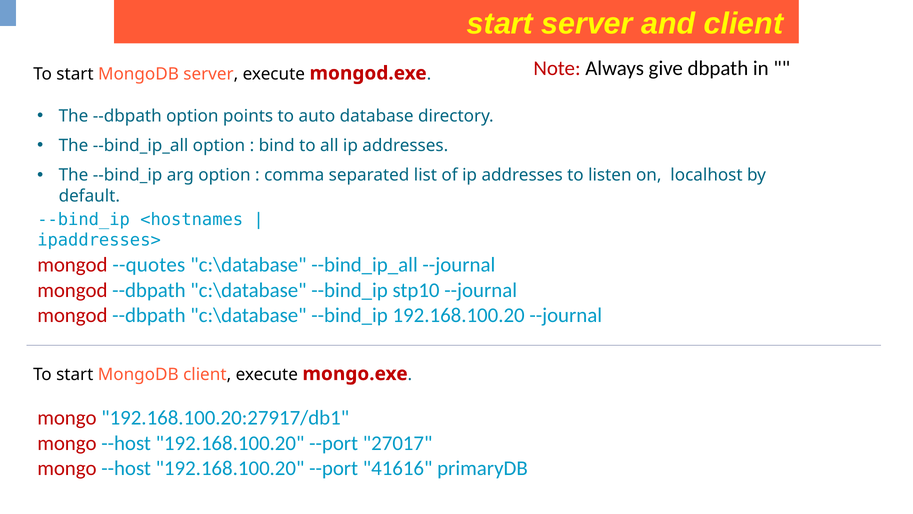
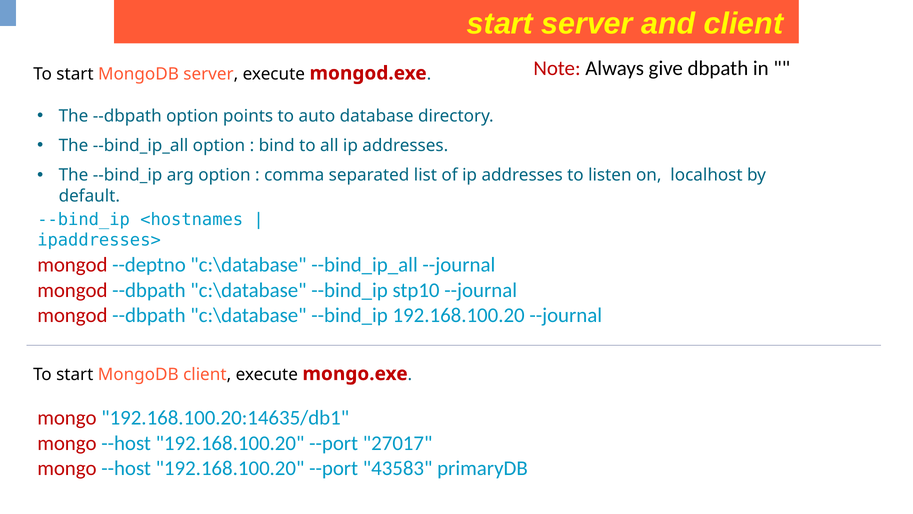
--quotes: --quotes -> --deptno (149, 265)
192.168.100.20:27917/db1: 192.168.100.20:27917/db1 -> 192.168.100.20:14635/db1 (225, 418)
41616: 41616 -> 43583 (398, 468)
